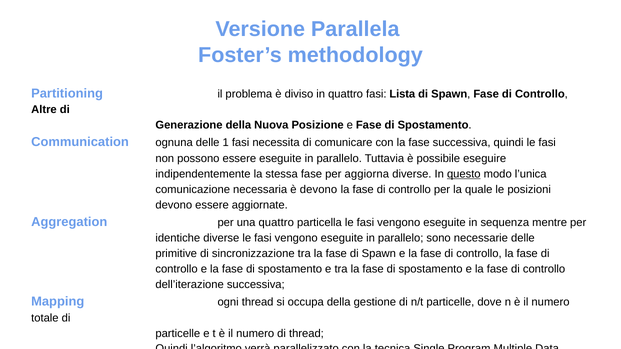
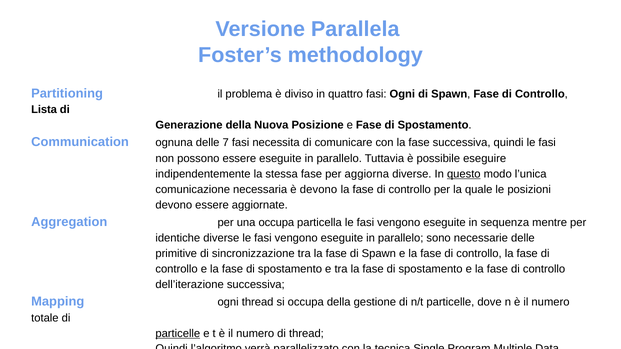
fasi Lista: Lista -> Ogni (402, 94)
Altre: Altre -> Lista (44, 110)
1: 1 -> 7 (226, 143)
una quattro: quattro -> occupa (276, 223)
particelle underline: none -> present (178, 334)
